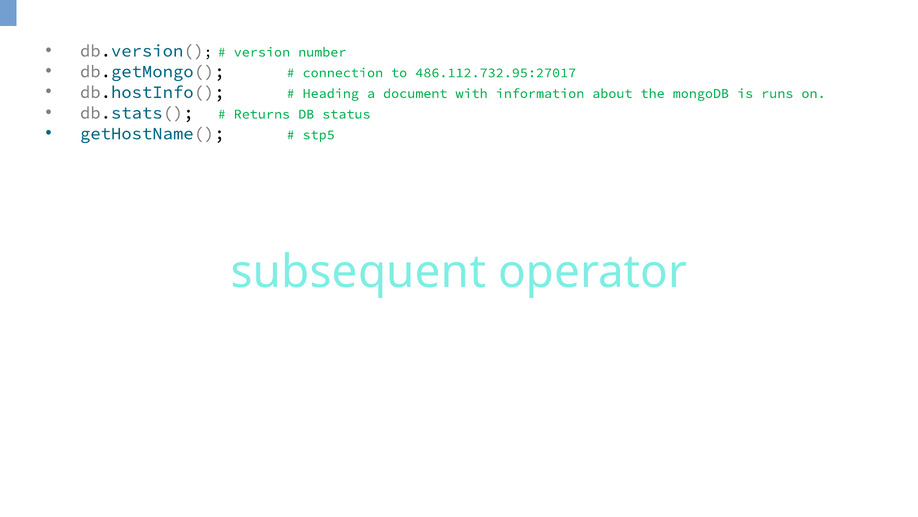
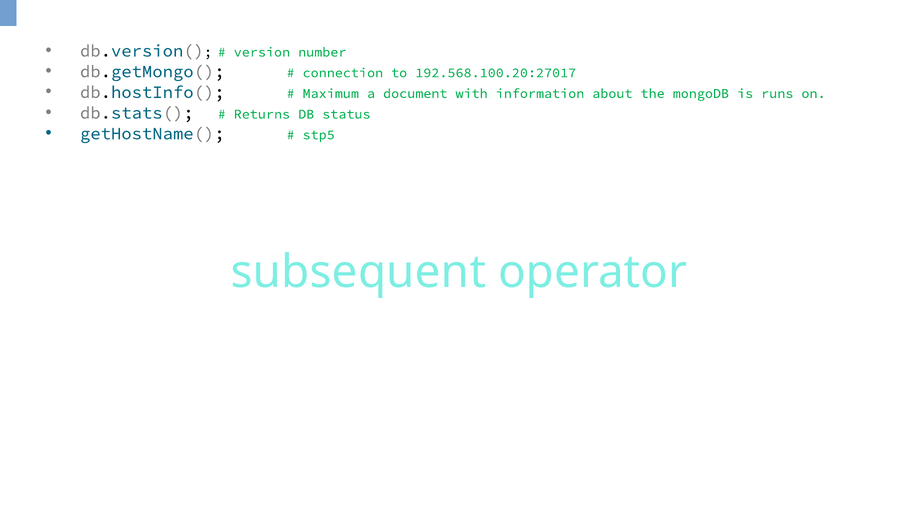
486.112.732.95:27017: 486.112.732.95:27017 -> 192.568.100.20:27017 (496, 73)
Heading: Heading -> Maximum (331, 93)
